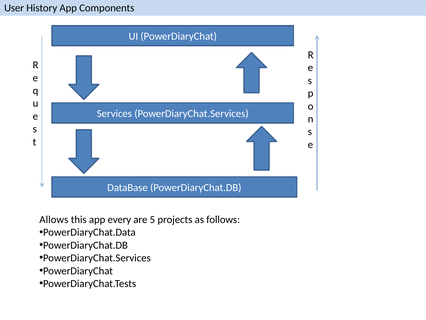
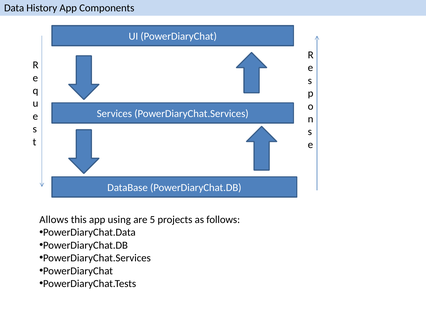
User: User -> Data (14, 8)
every: every -> using (119, 219)
